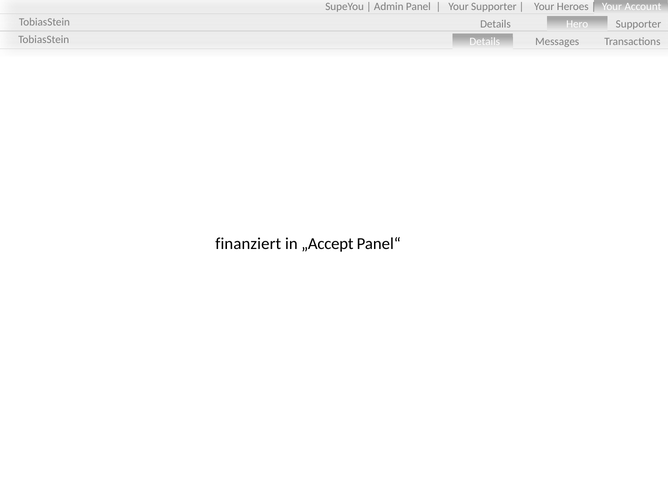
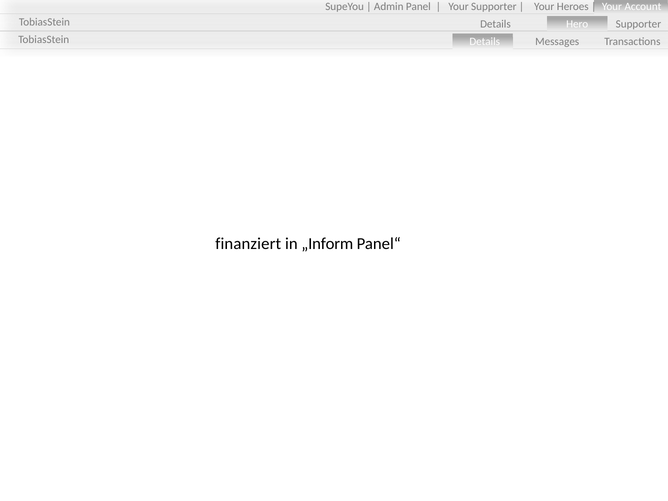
„Accept: „Accept -> „Inform (327, 244)
